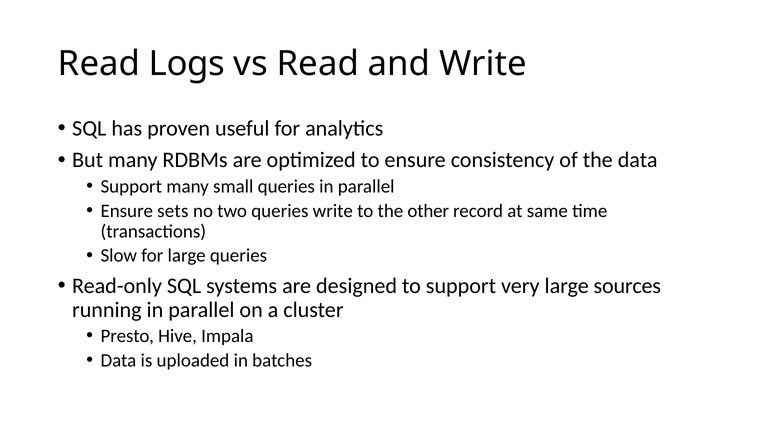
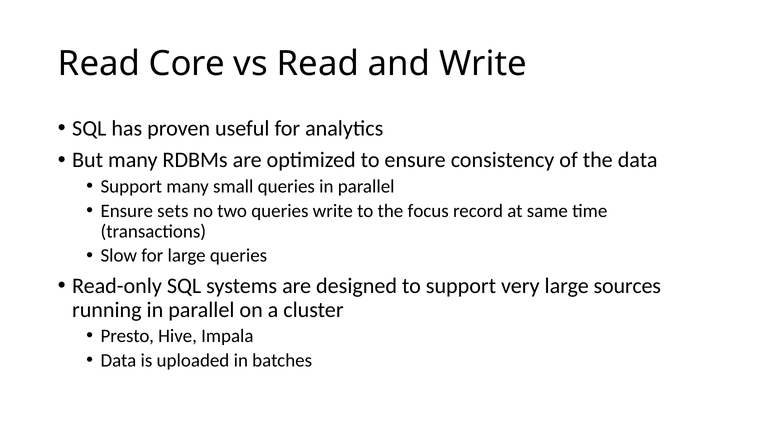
Logs: Logs -> Core (187, 64)
other: other -> focus (428, 211)
